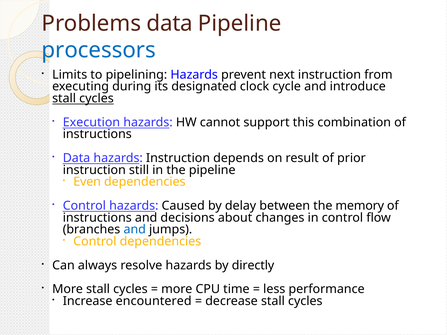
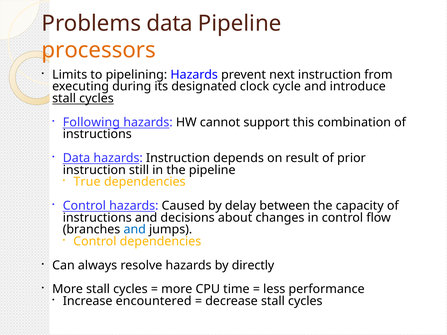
processors colour: blue -> orange (99, 50)
Execution: Execution -> Following (91, 122)
Even: Even -> True (87, 182)
memory: memory -> capacity (360, 206)
